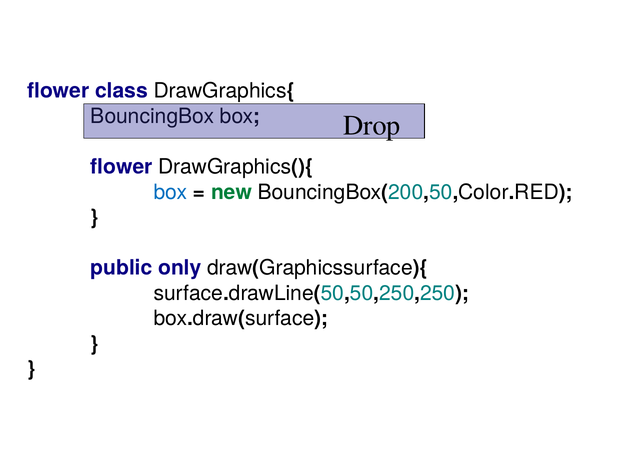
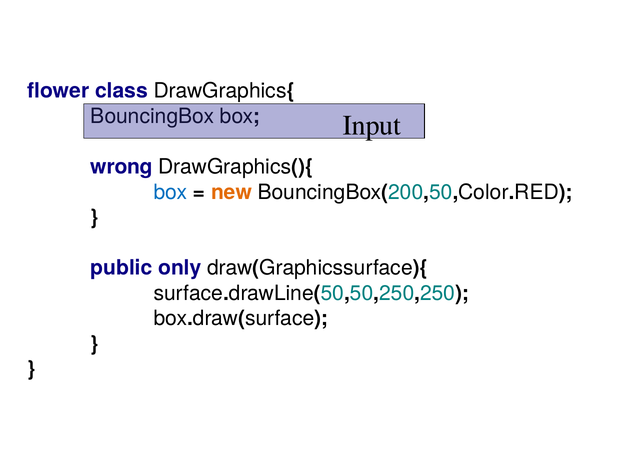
Drop: Drop -> Input (372, 126)
flower: flower -> wrong (122, 167)
new colour: green -> orange (232, 192)
